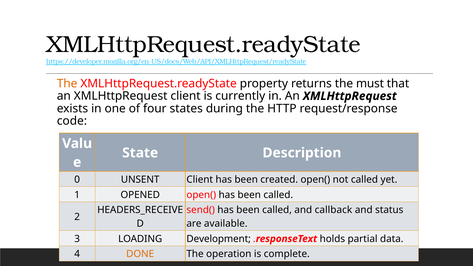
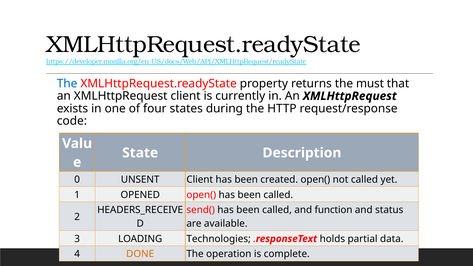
The colour: orange -> blue (67, 84)
callback: callback -> function (334, 210)
Development: Development -> Technologies (219, 239)
